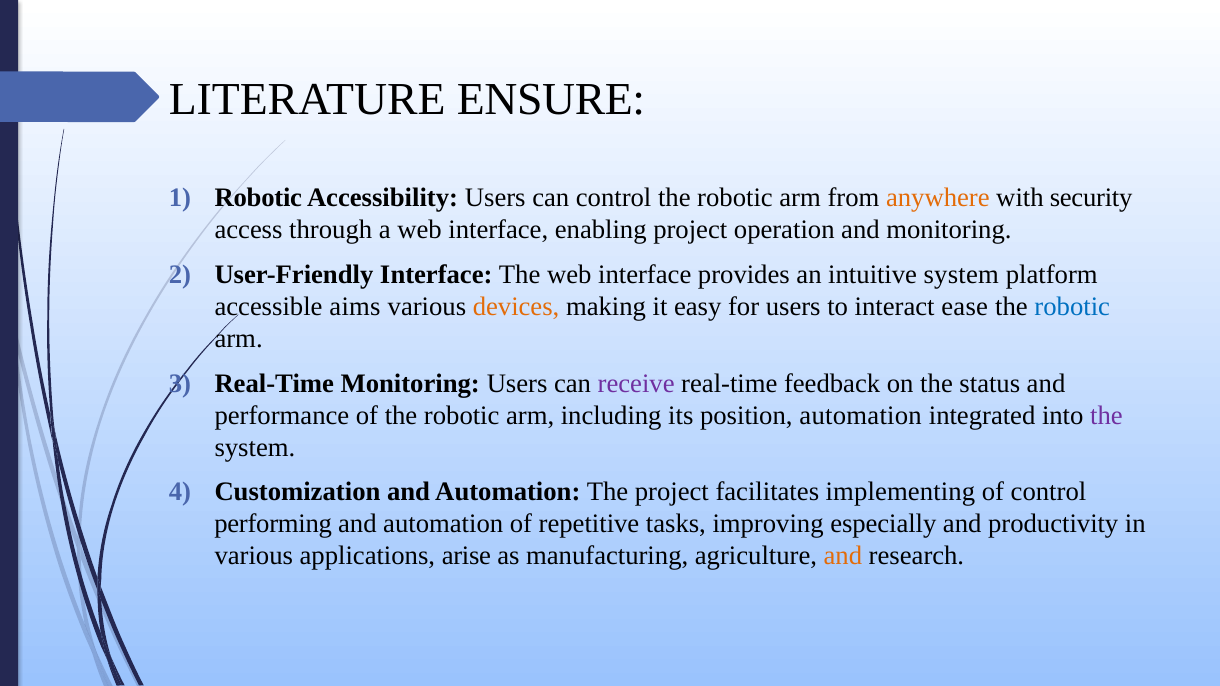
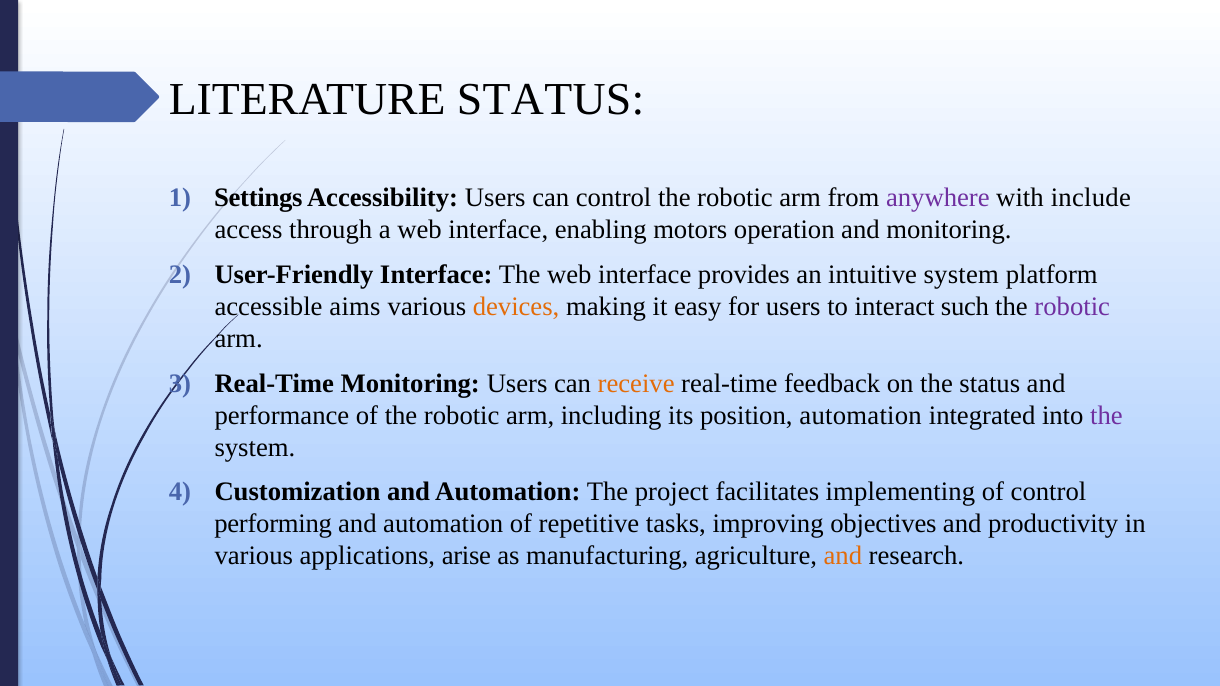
LITERATURE ENSURE: ENSURE -> STATUS (551, 100)
Robotic: Robotic -> Settings (258, 198)
anywhere colour: orange -> purple (938, 198)
security: security -> include (1091, 198)
enabling project: project -> motors (690, 230)
ease: ease -> such (965, 307)
robotic colour: blue -> purple (1072, 307)
receive colour: purple -> orange (636, 383)
especially: especially -> objectives (883, 524)
